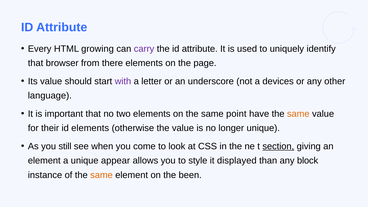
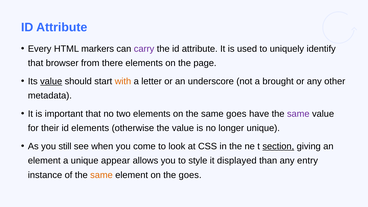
growing: growing -> markers (98, 49)
value underline: none -> present (51, 81)
with colour: purple -> orange (123, 81)
devices: devices -> brought (278, 81)
language: language -> metadata (50, 96)
same point: point -> goes (236, 114)
same colour: orange -> purple (298, 114)
block: block -> entry (308, 161)
the been: been -> goes (190, 175)
